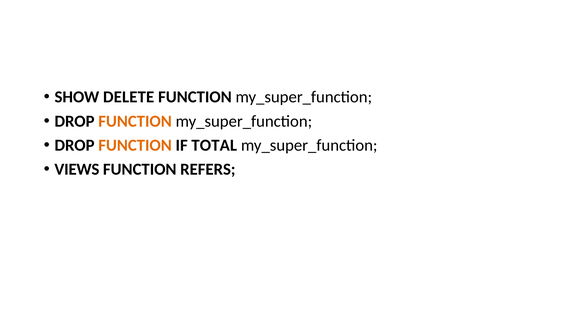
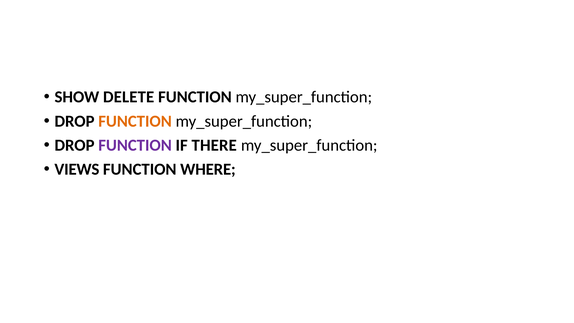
FUNCTION colour: orange -> purple (135, 145)
TOTAL: TOTAL -> THERE (214, 145)
REFERS: REFERS -> WHERE (208, 169)
